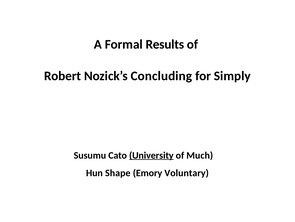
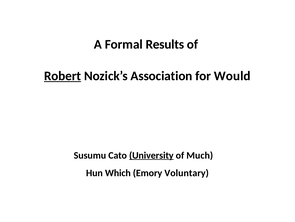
Robert underline: none -> present (63, 76)
Concluding: Concluding -> Association (162, 76)
Simply: Simply -> Would (232, 76)
Shape: Shape -> Which (118, 172)
